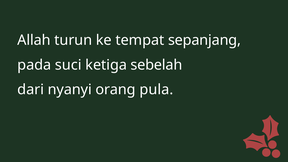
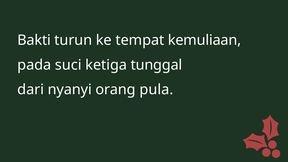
Allah: Allah -> Bakti (34, 40)
sepanjang: sepanjang -> kemuliaan (204, 40)
sebelah: sebelah -> tunggal (156, 65)
